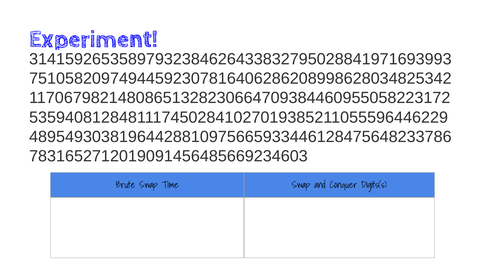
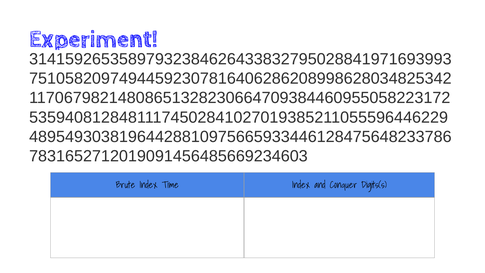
Brute Swap: Swap -> Index (148, 185)
Time Swap: Swap -> Index (301, 185)
